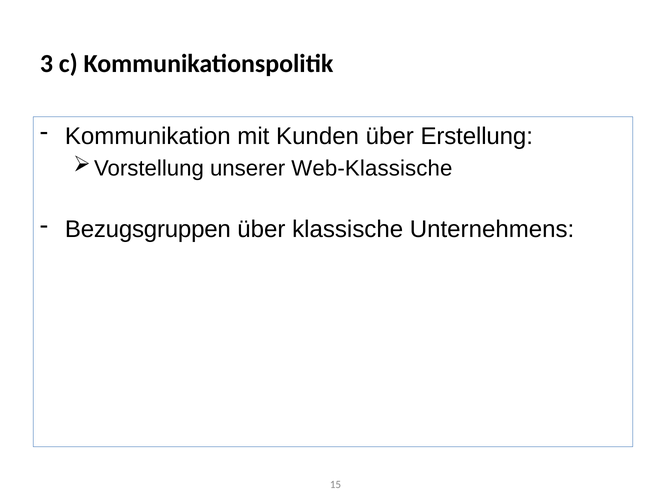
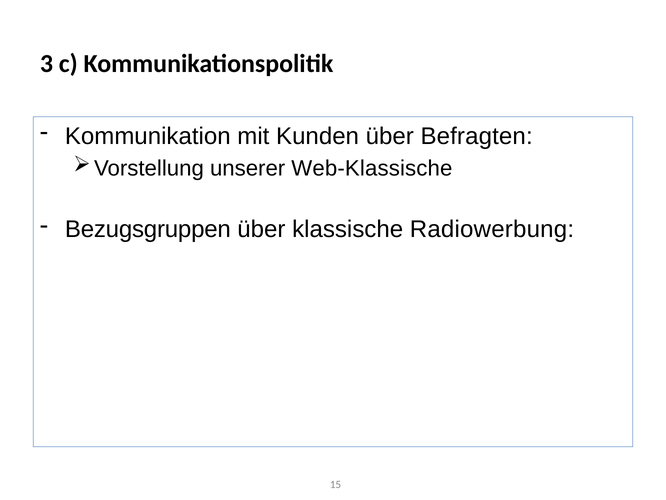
Erstellung: Erstellung -> Befragten (477, 136)
Unternehmens: Unternehmens -> Radiowerbung (492, 229)
